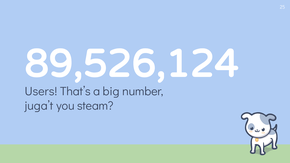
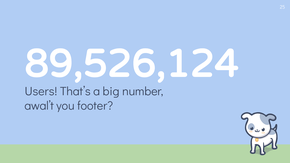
juga’t: juga’t -> awal’t (39, 106)
steam: steam -> footer (95, 106)
